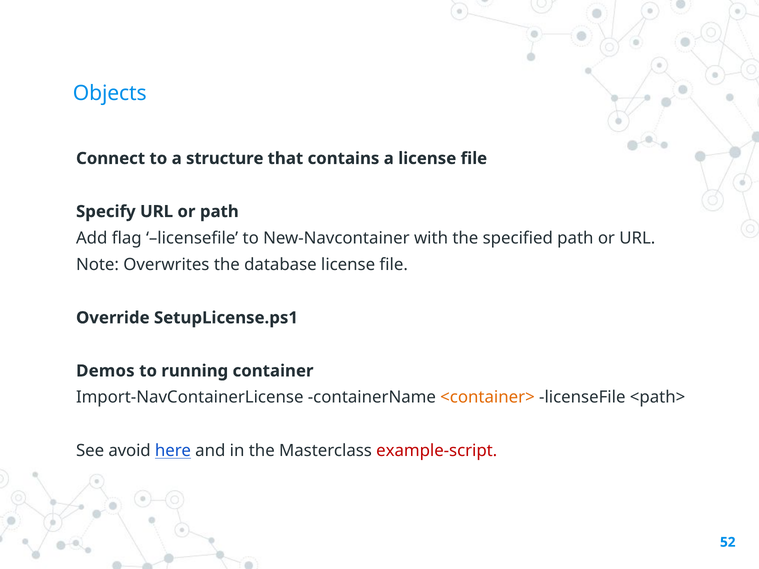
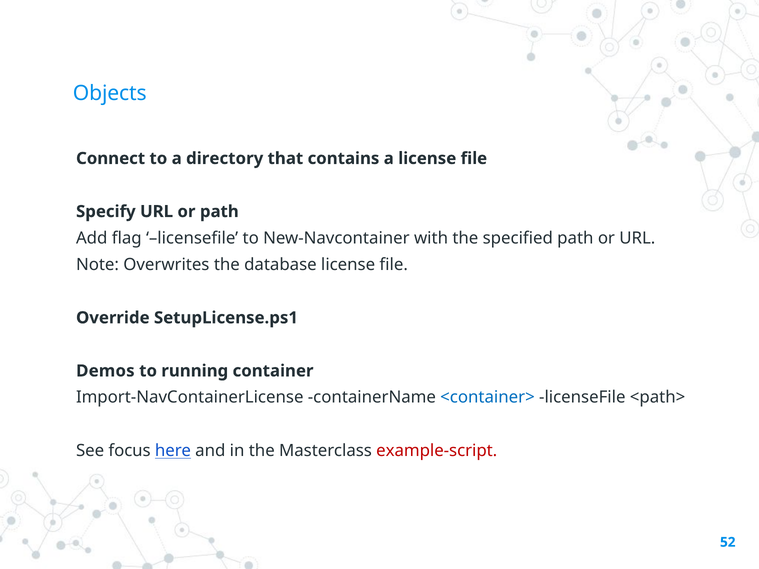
structure: structure -> directory (225, 159)
<container> colour: orange -> blue (487, 398)
avoid: avoid -> focus (130, 451)
